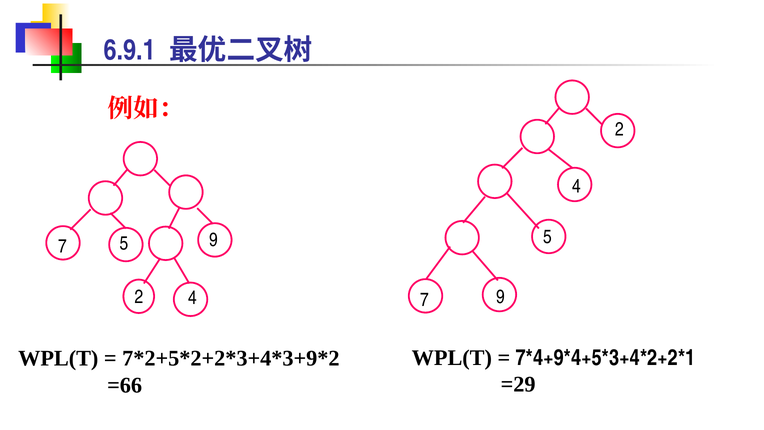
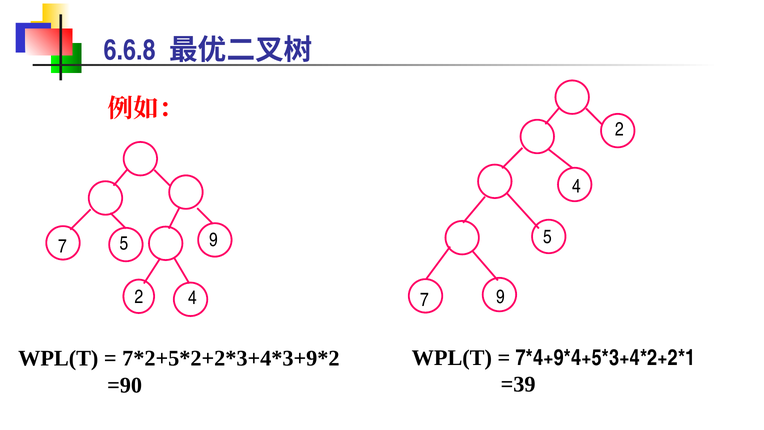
6.9.1: 6.9.1 -> 6.6.8 (130, 50)
=29: =29 -> =39 (518, 384)
=66: =66 -> =90 (125, 385)
